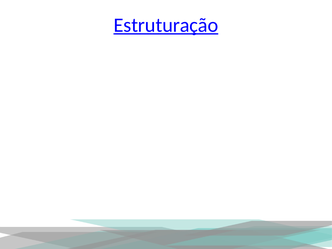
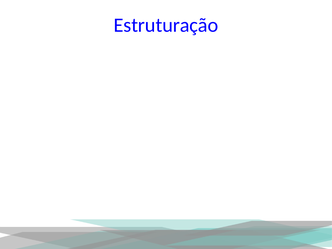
Estruturação underline: present -> none (166, 25)
